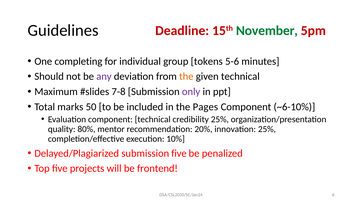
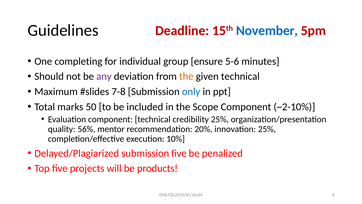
November colour: green -> blue (267, 31)
tokens: tokens -> ensure (207, 61)
only colour: purple -> blue (191, 91)
Pages: Pages -> Scope (205, 107)
~6-10%: ~6-10% -> ~2-10% (294, 107)
80%: 80% -> 56% (86, 129)
frontend: frontend -> products (157, 168)
